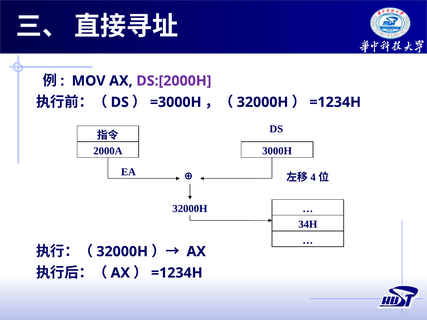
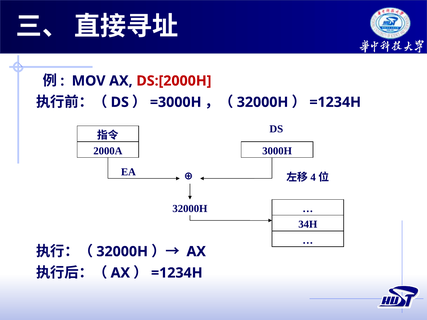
DS:[2000H colour: purple -> red (174, 81)
